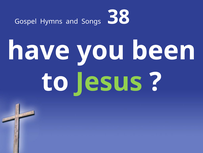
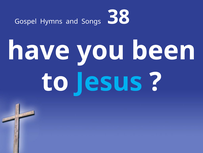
Jesus colour: light green -> light blue (109, 82)
